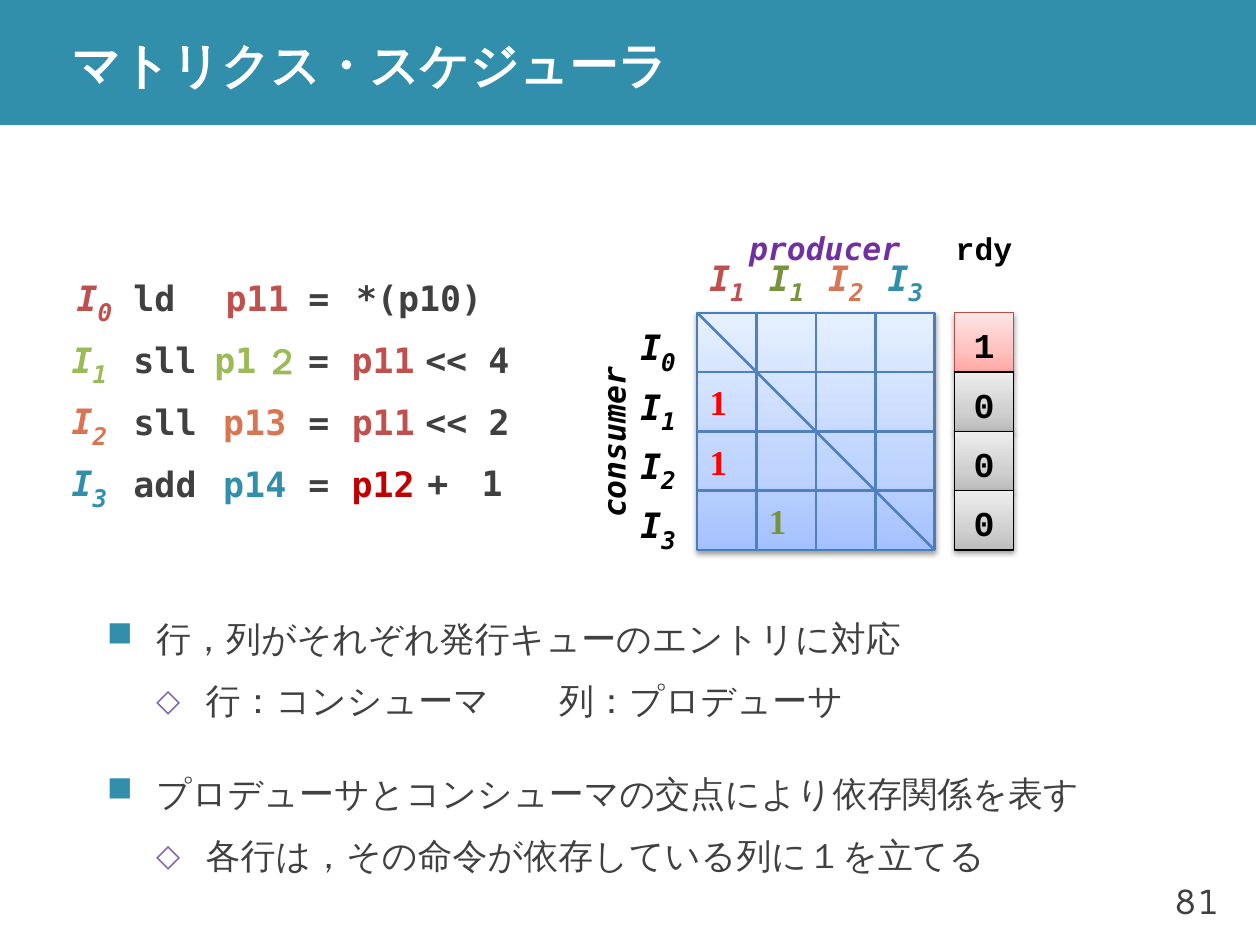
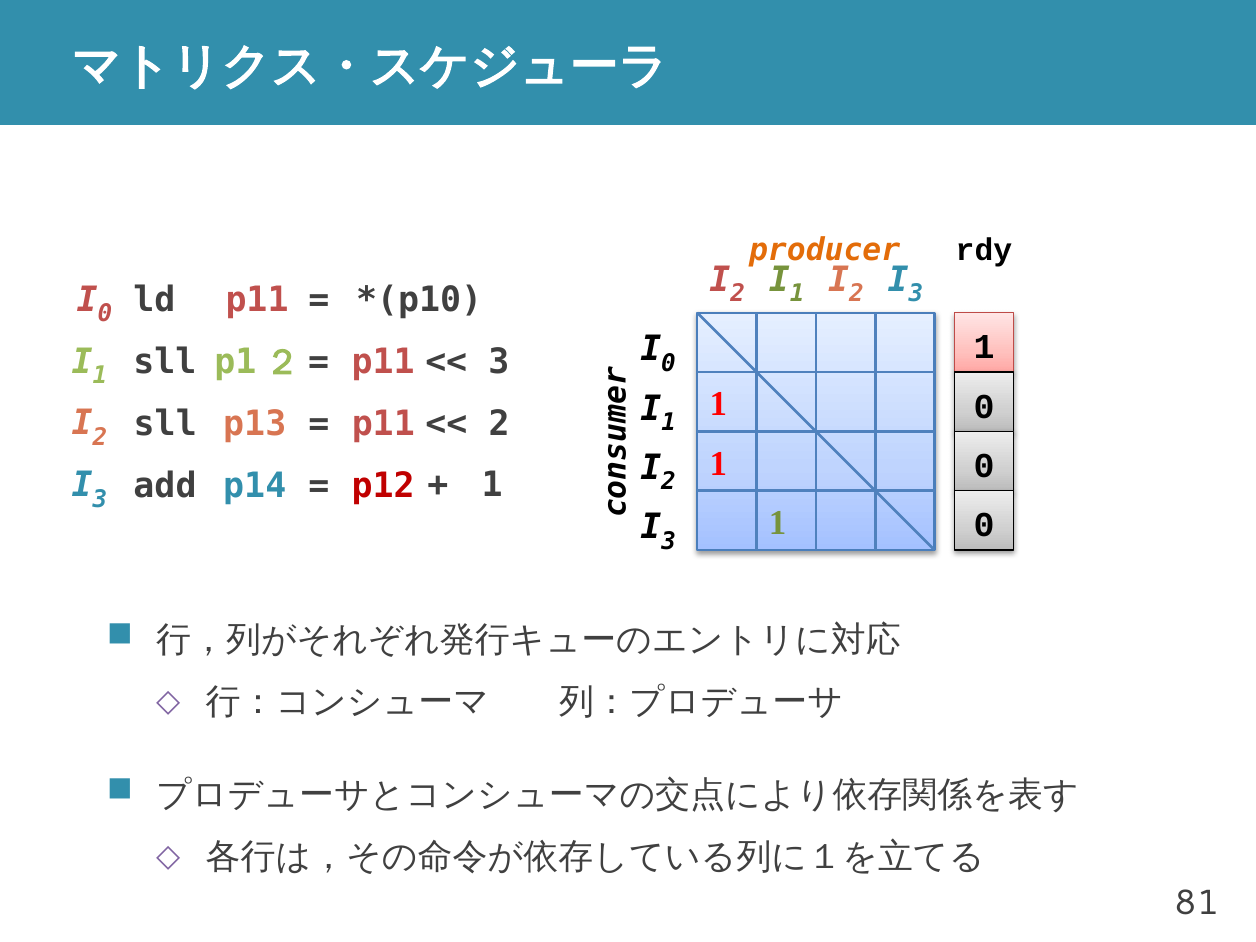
producer colour: purple -> orange (825, 251)
1: 1 -> 2 (738, 294)
4: 4 -> 3 (499, 362)
